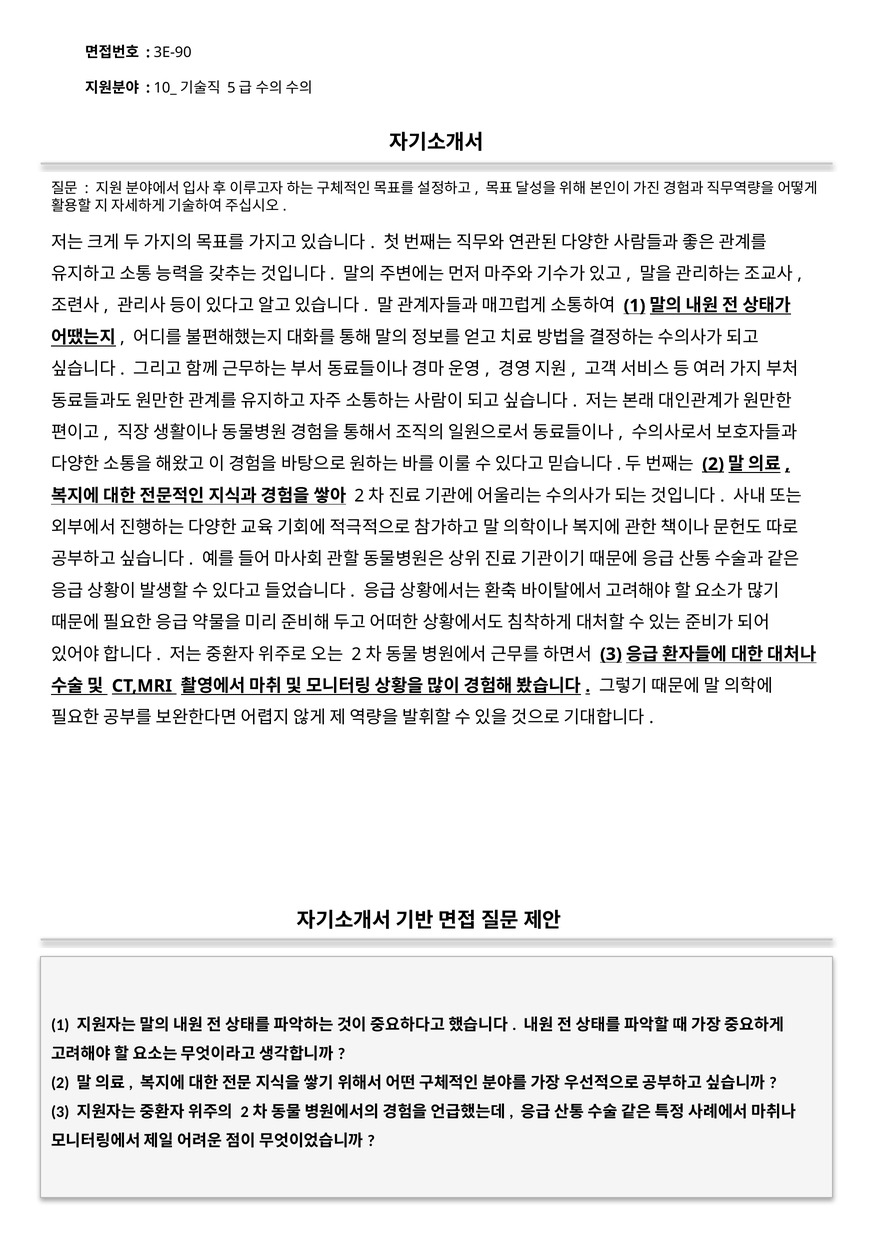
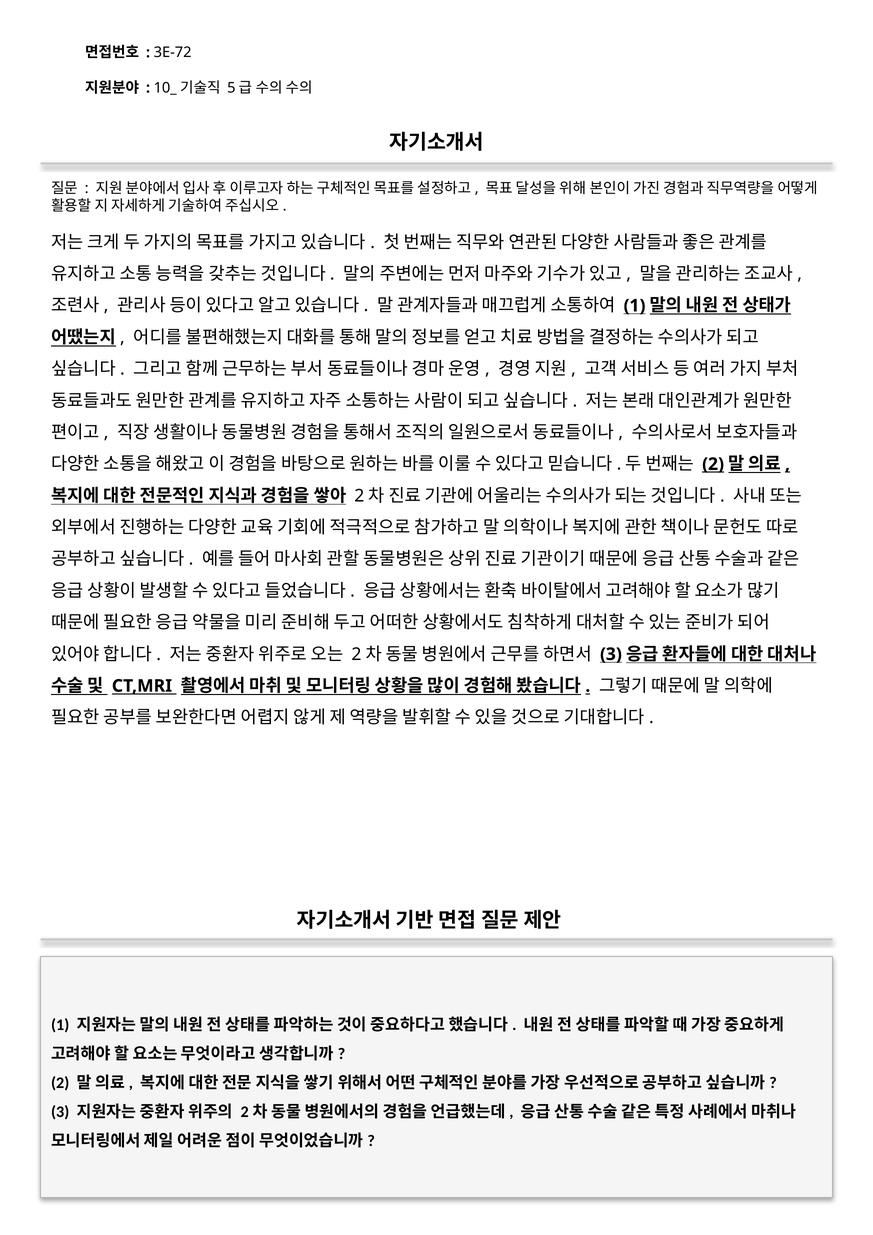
3E-90: 3E-90 -> 3E-72 (173, 52)
